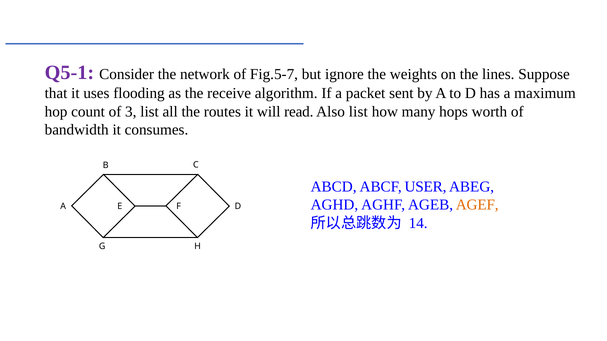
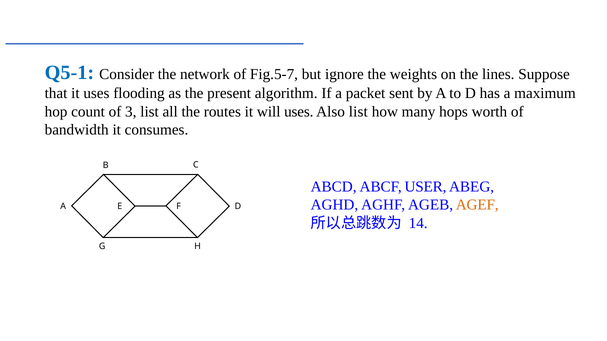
Q5-1 colour: purple -> blue (69, 73)
receive: receive -> present (229, 94)
will read: read -> uses (299, 112)
